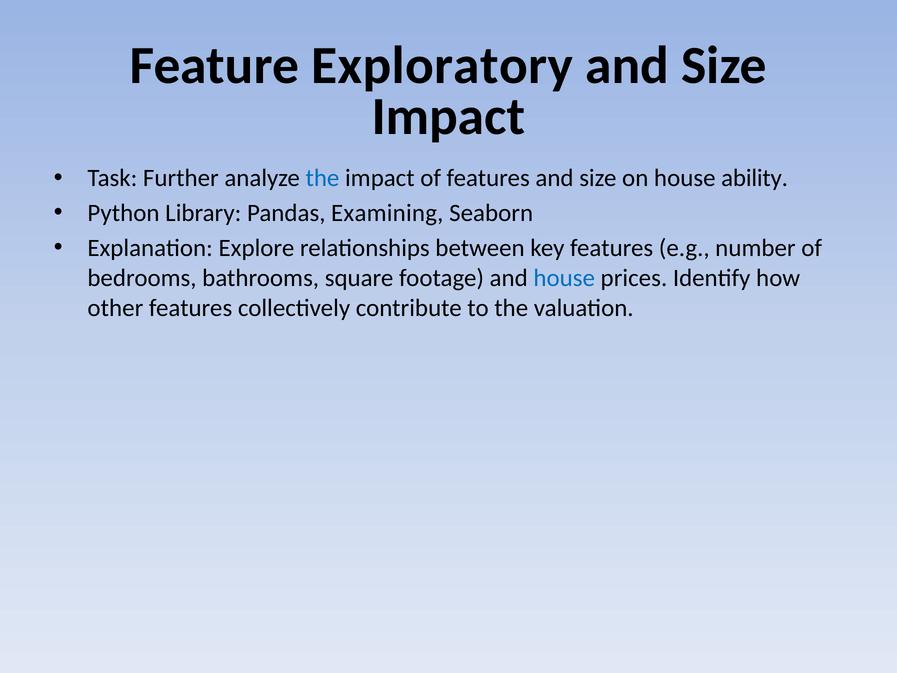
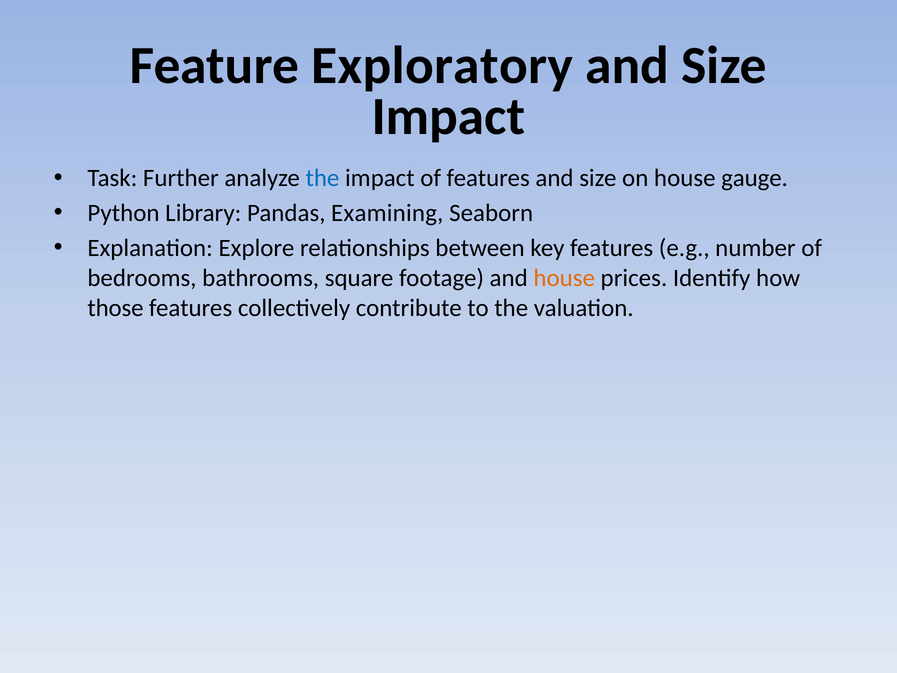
ability: ability -> gauge (755, 178)
house colour: blue -> orange (564, 278)
other: other -> those (116, 308)
